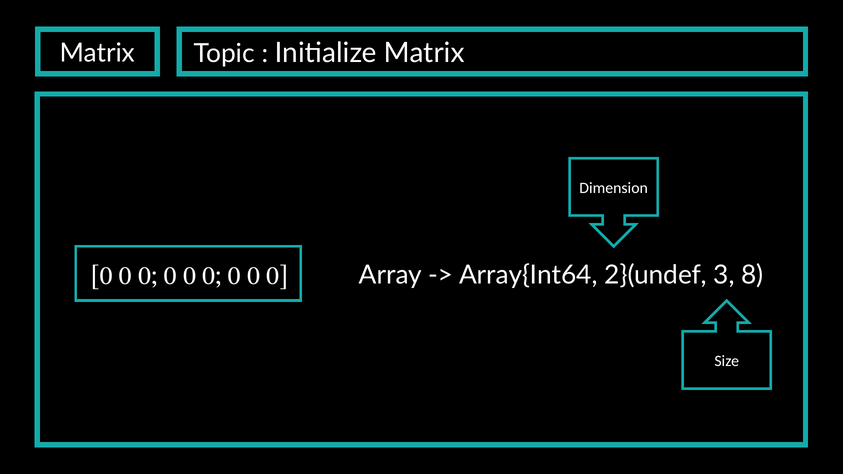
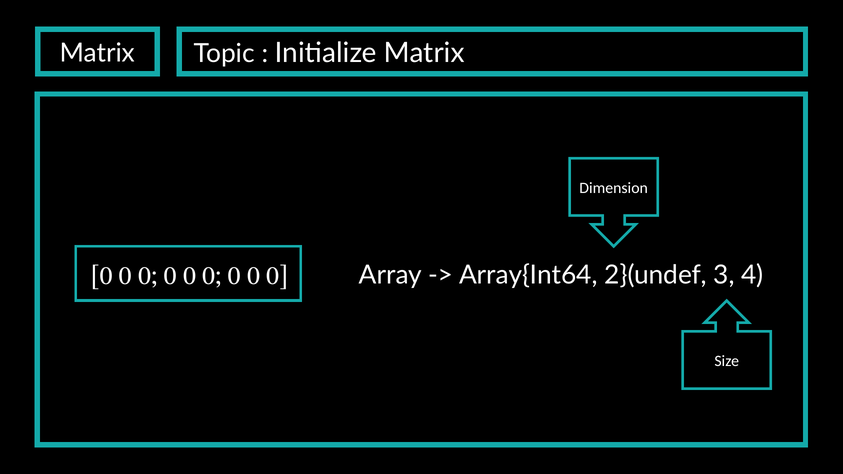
8: 8 -> 4 (752, 275)
